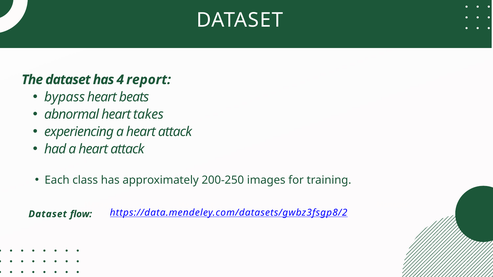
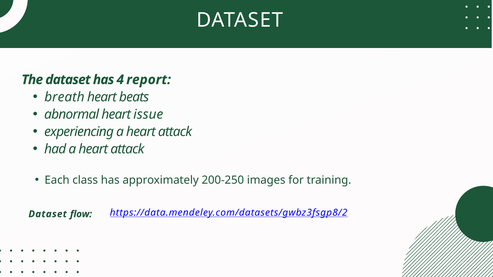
bypass: bypass -> breath (64, 97)
takes: takes -> issue (148, 115)
